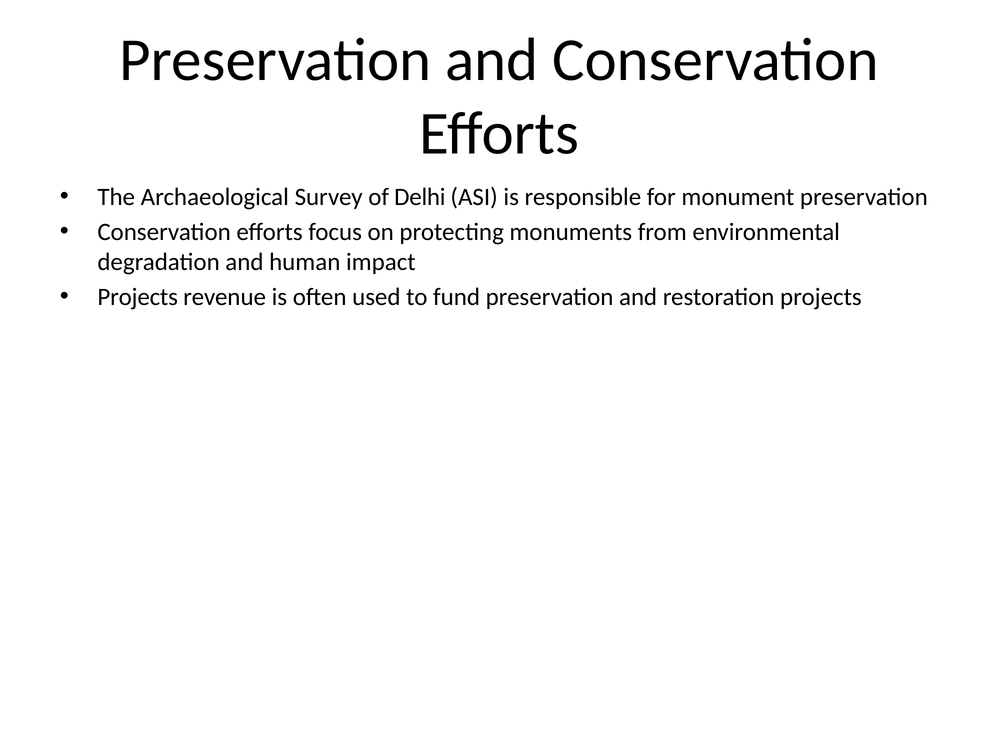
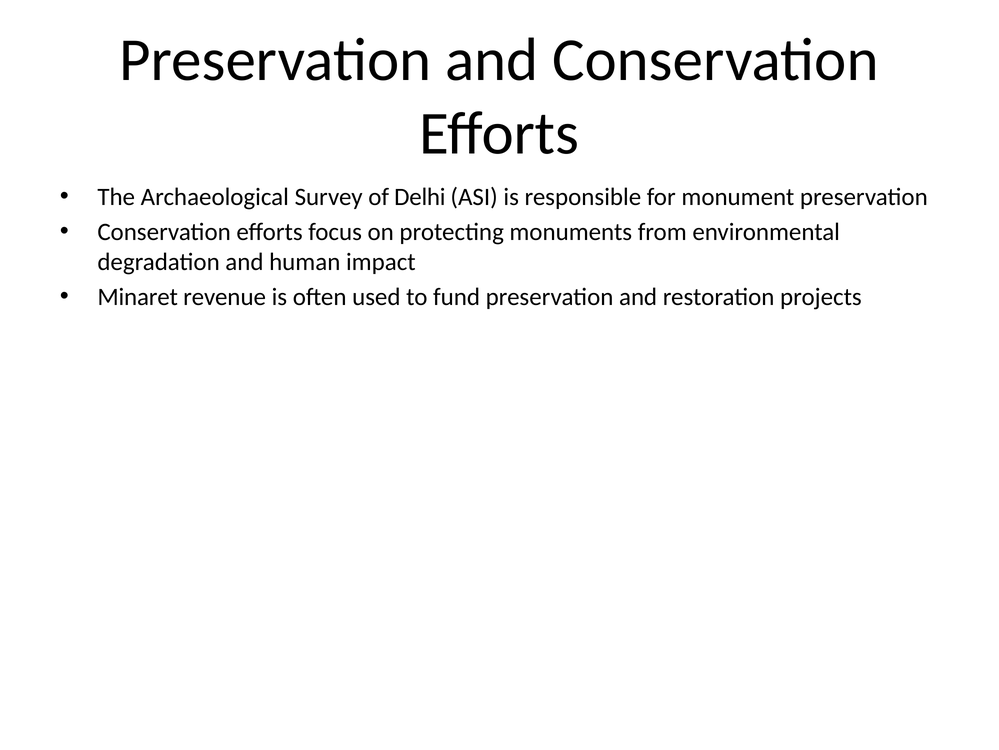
Projects: Projects -> Minaret (138, 296)
